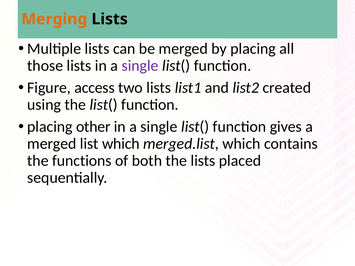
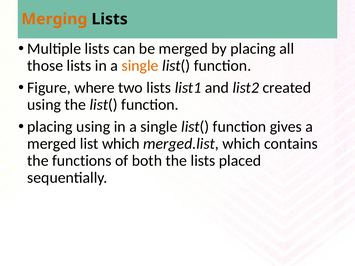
single colour: purple -> orange (140, 66)
access: access -> where (95, 88)
placing other: other -> using (93, 127)
